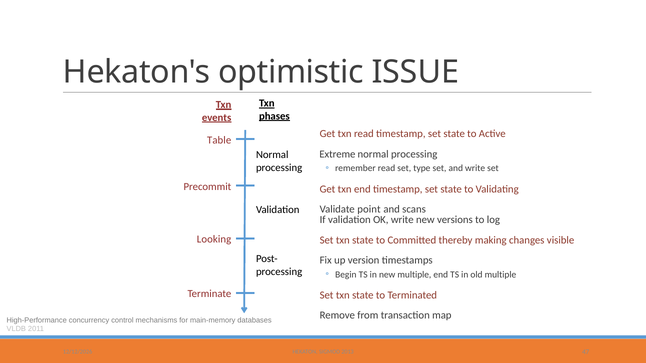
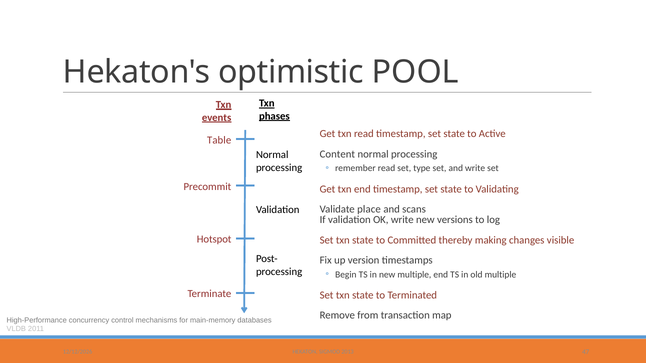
ISSUE: ISSUE -> POOL (415, 72)
Extreme: Extreme -> Content (337, 154)
point: point -> place (369, 209)
Looking: Looking -> Hotspot (214, 240)
